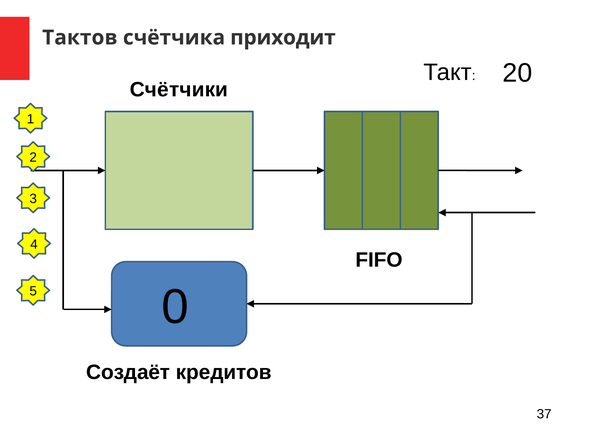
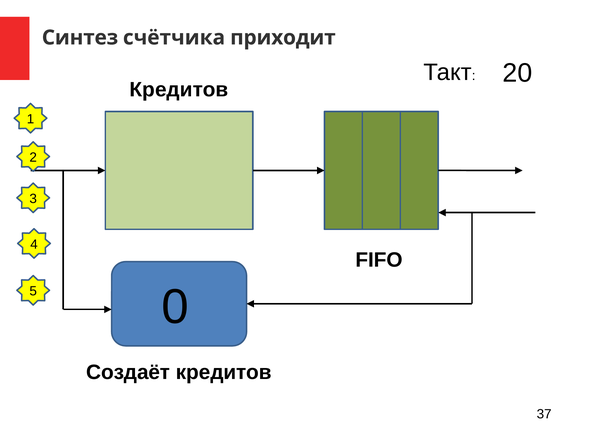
Тактов: Тактов -> Синтез (80, 38)
Счётчики: Счётчики -> Кредитов (179, 90)
